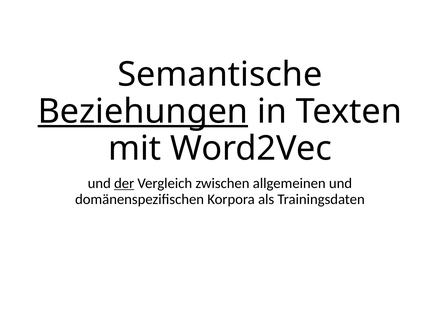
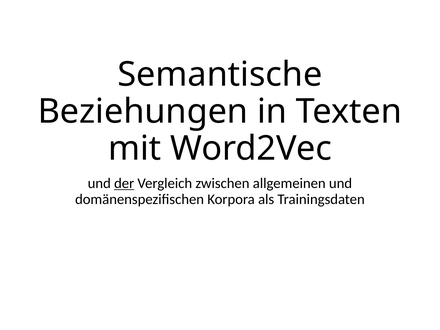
Beziehungen underline: present -> none (143, 111)
